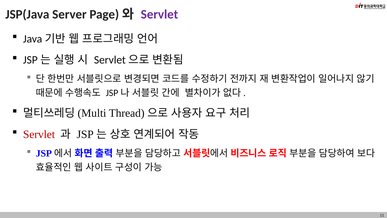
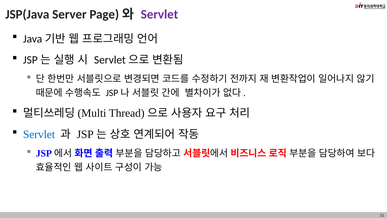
Servlet colour: red -> blue (39, 134)
